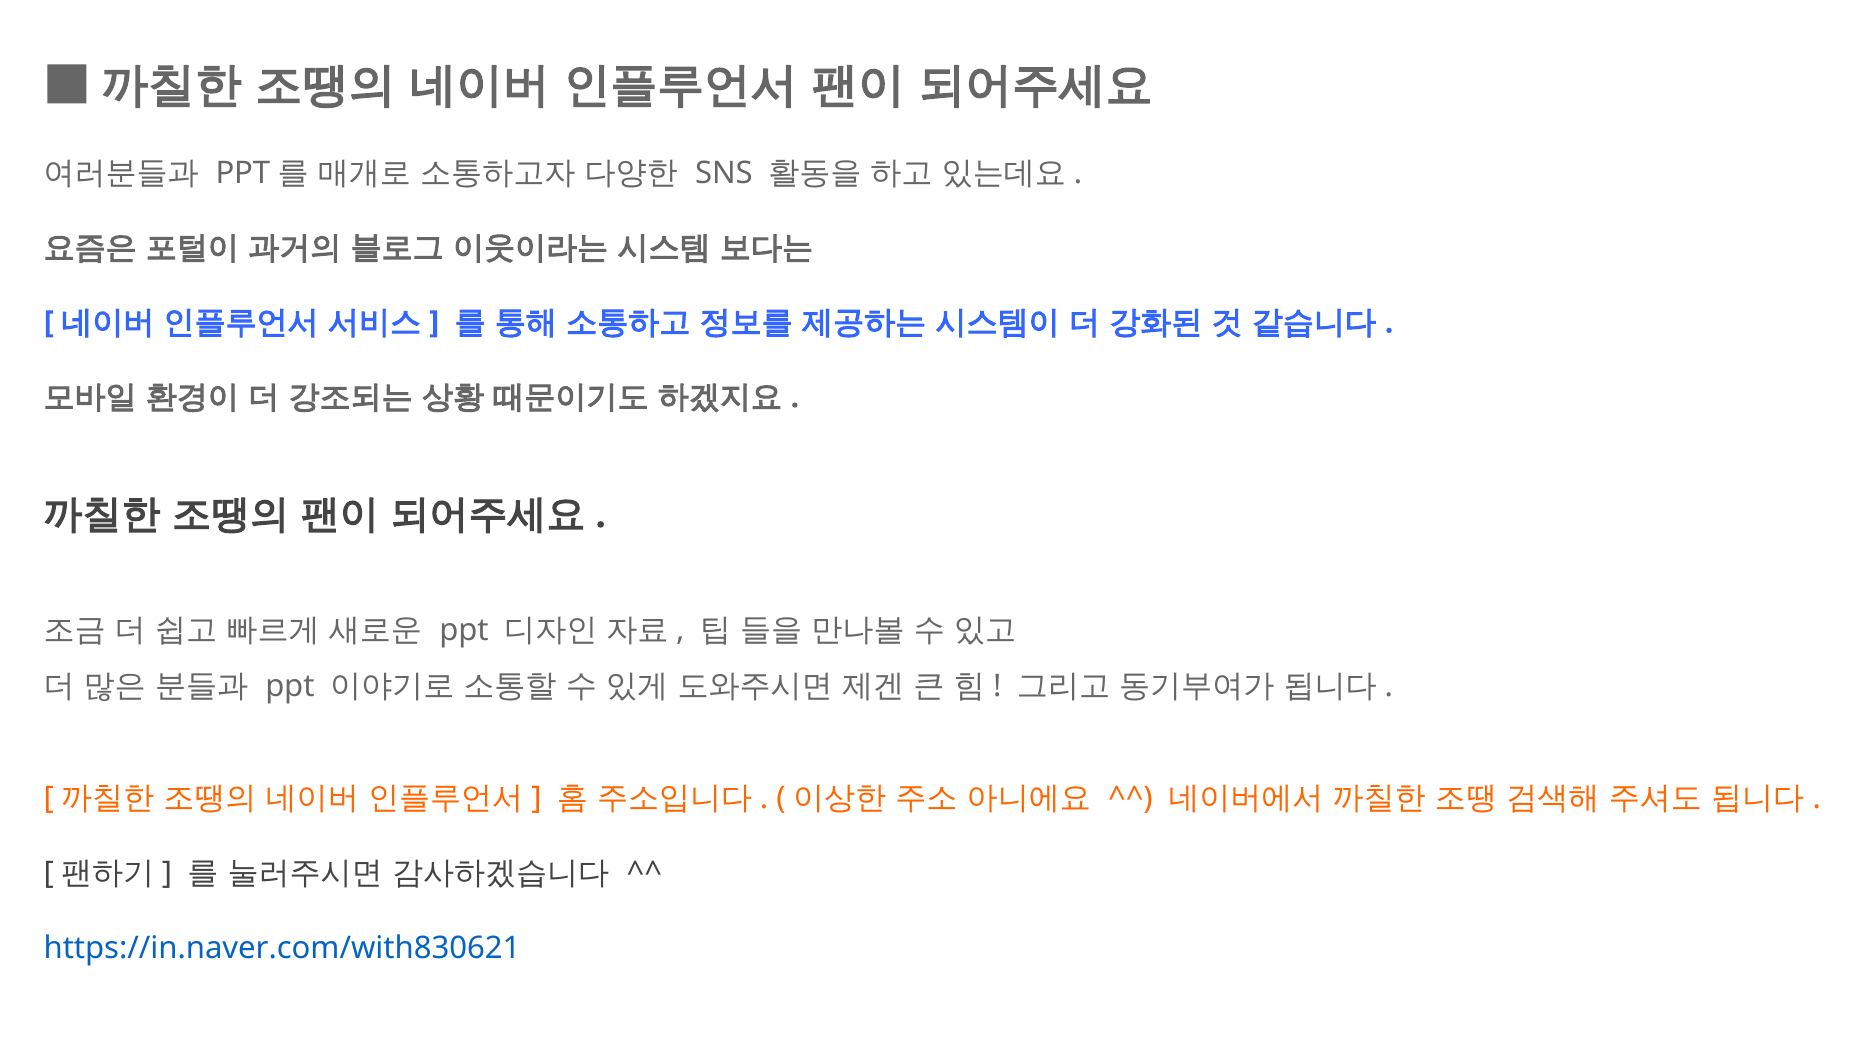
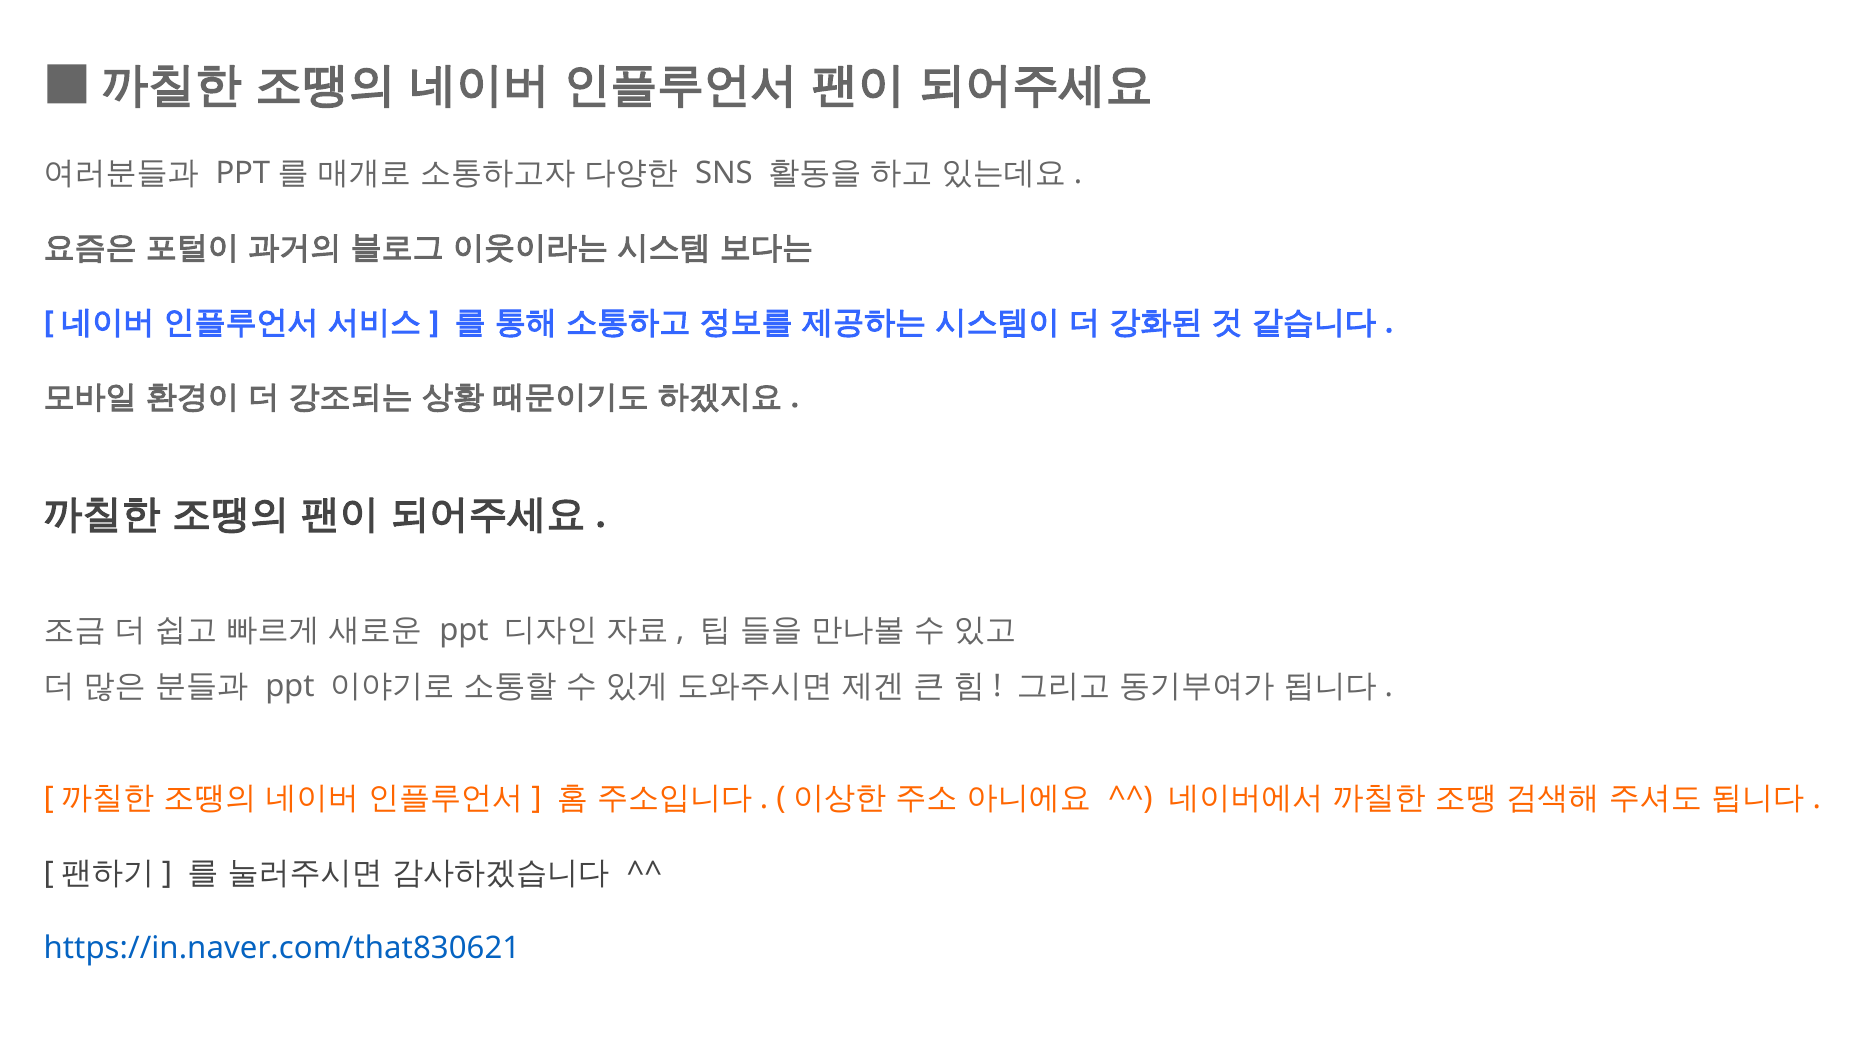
https://in.naver.com/with830621: https://in.naver.com/with830621 -> https://in.naver.com/that830621 (282, 948)
